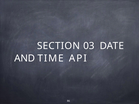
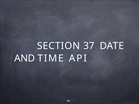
03: 03 -> 37 (89, 46)
